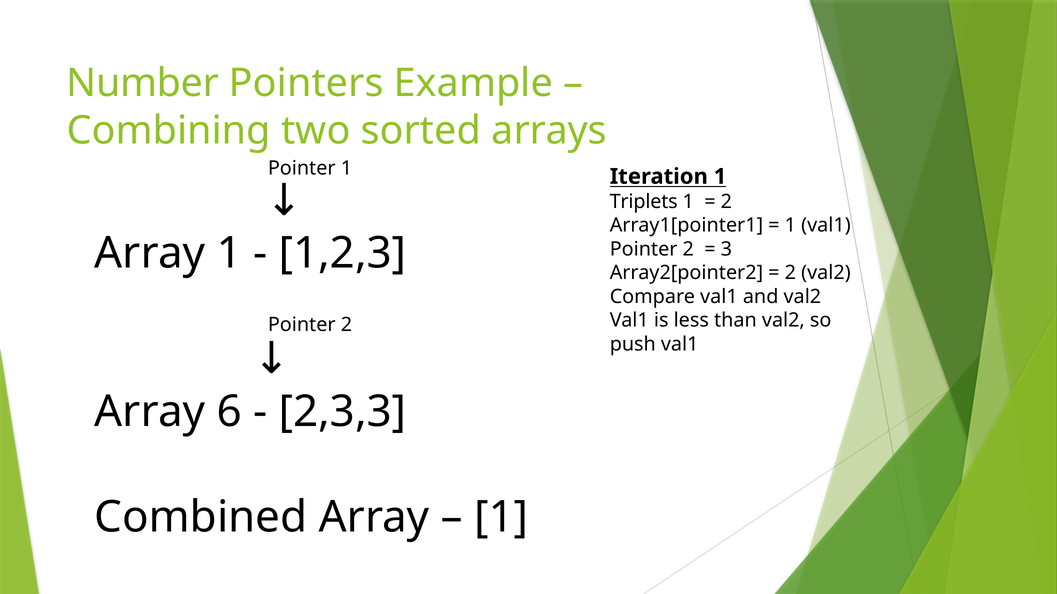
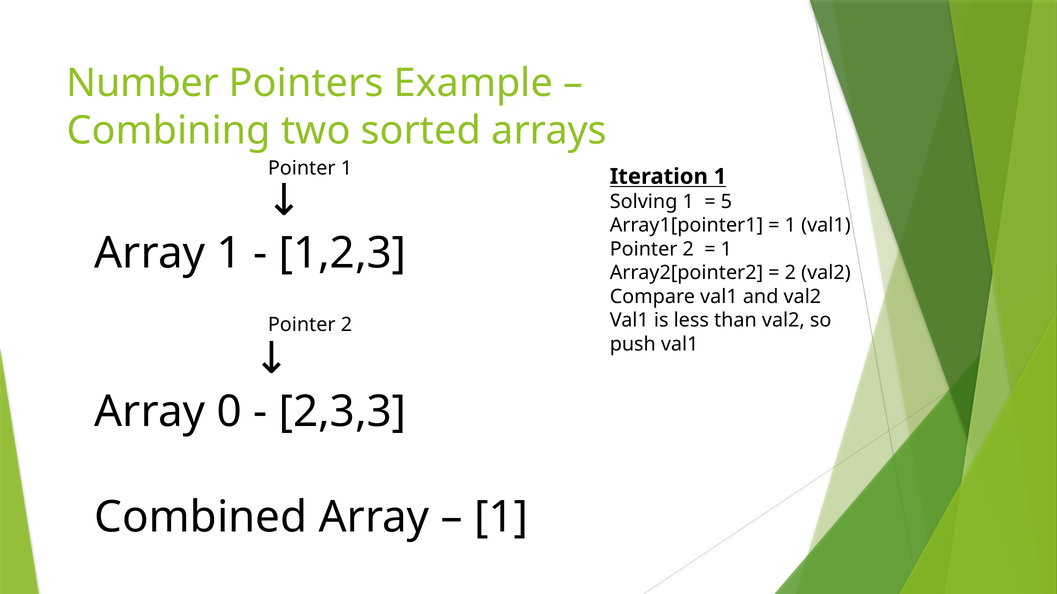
Triplets: Triplets -> Solving (644, 202)
2: 2 -> 5 (726, 202)
3: 3 -> 1 (726, 249)
6: 6 -> 0 (229, 412)
